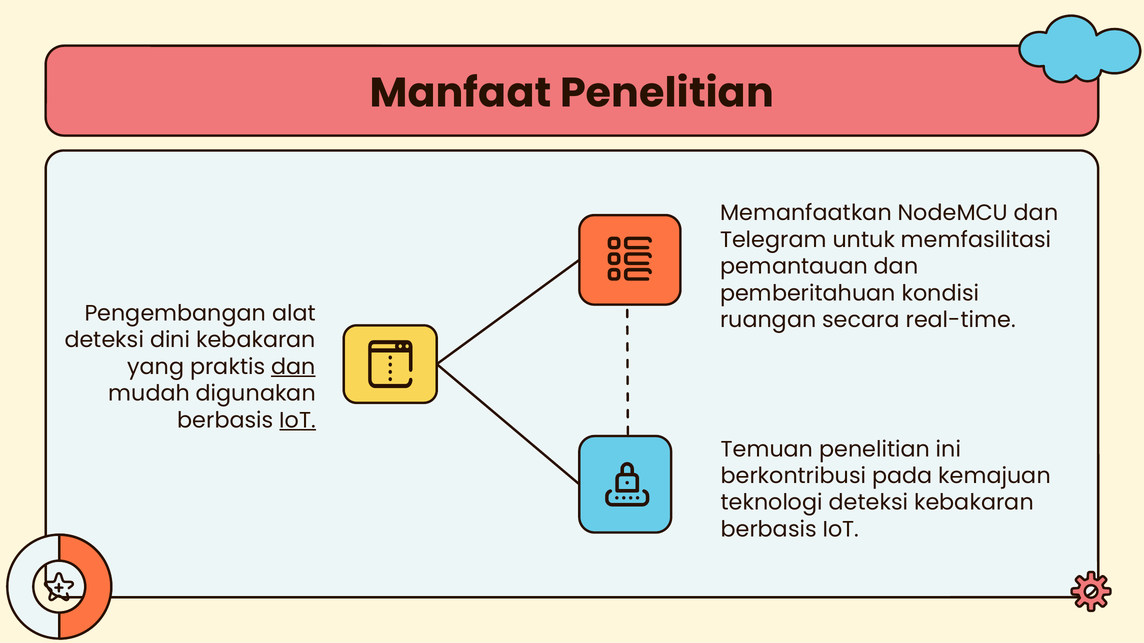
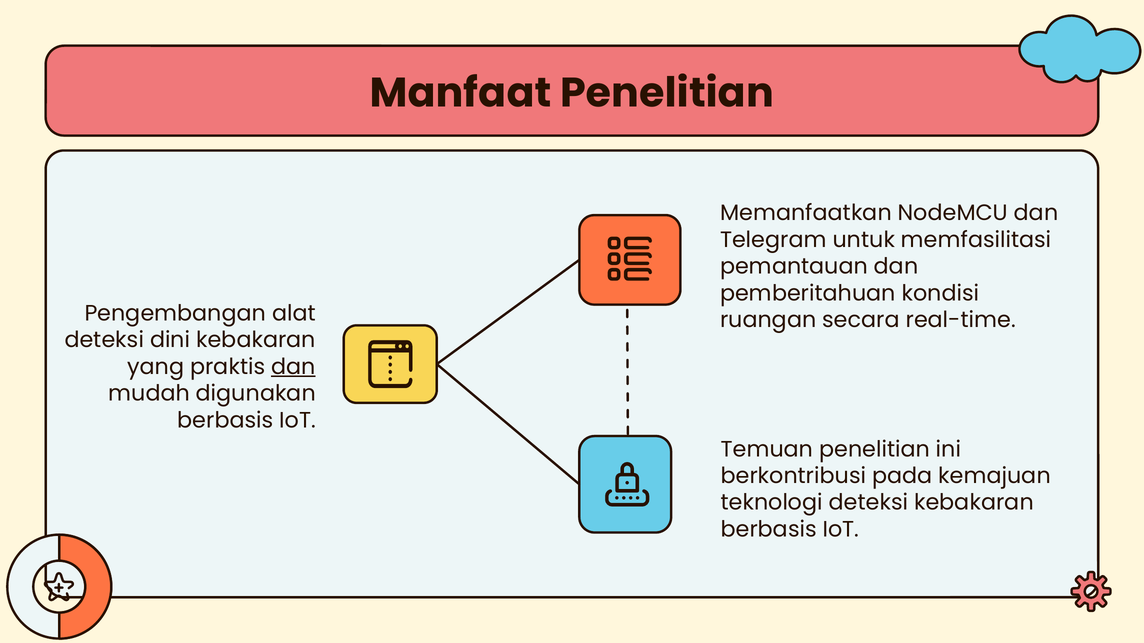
IoT underline: present -> none (298, 421)
